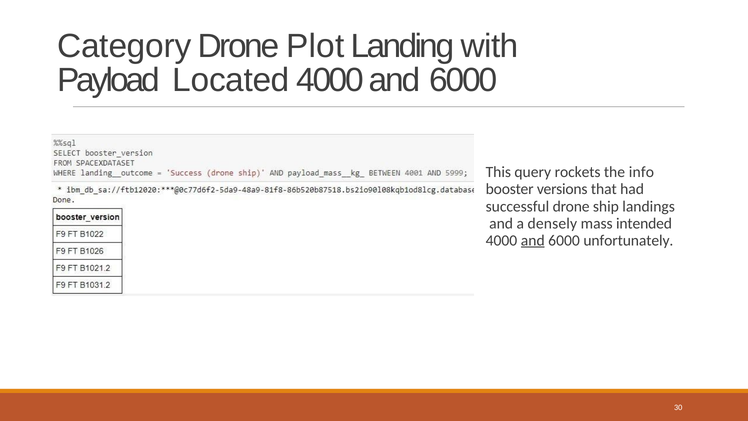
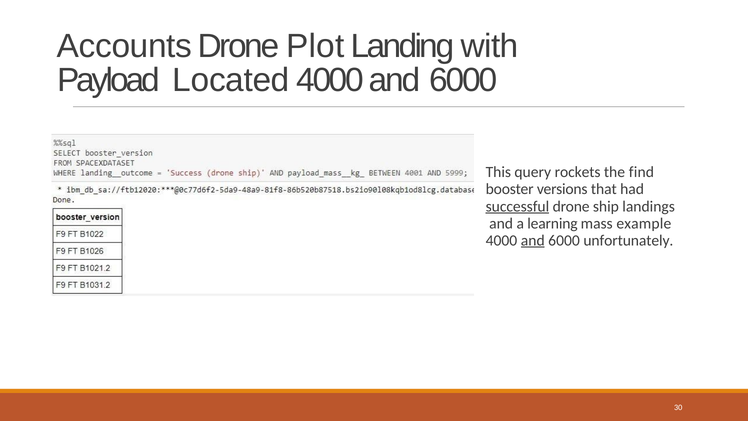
Category: Category -> Accounts (124, 46)
info: info -> find (641, 172)
successful underline: none -> present (517, 206)
densely: densely -> learning (552, 223)
intended: intended -> example (644, 223)
